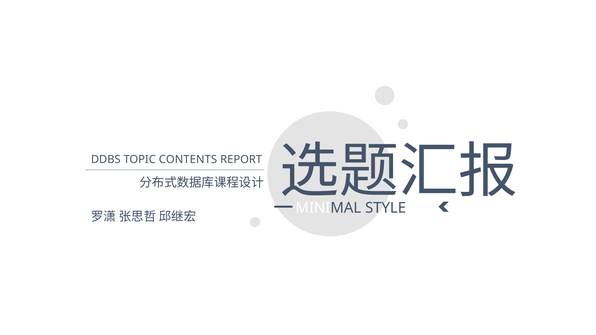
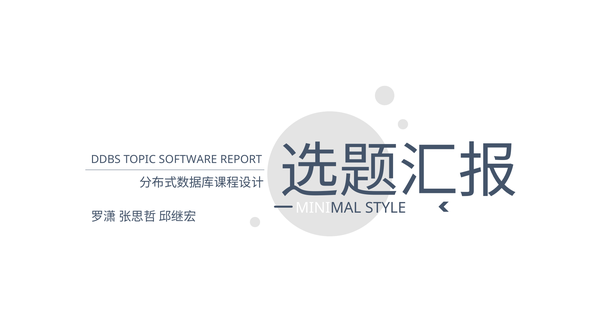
CONTENTS: CONTENTS -> SOFTWARE (188, 159)
